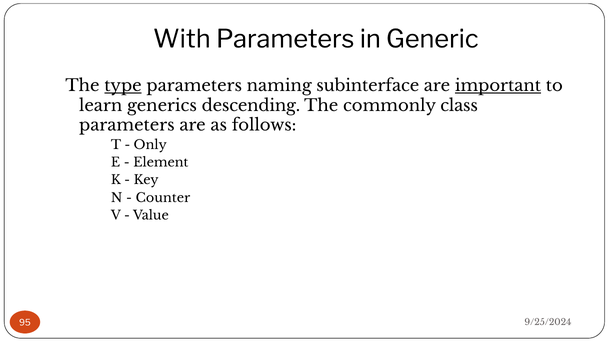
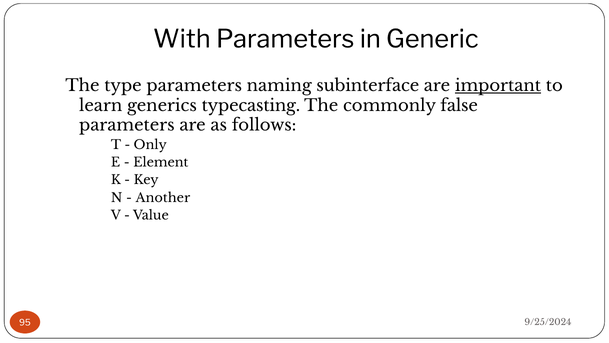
type underline: present -> none (123, 86)
descending: descending -> typecasting (251, 105)
class: class -> false (459, 105)
Counter: Counter -> Another (163, 198)
